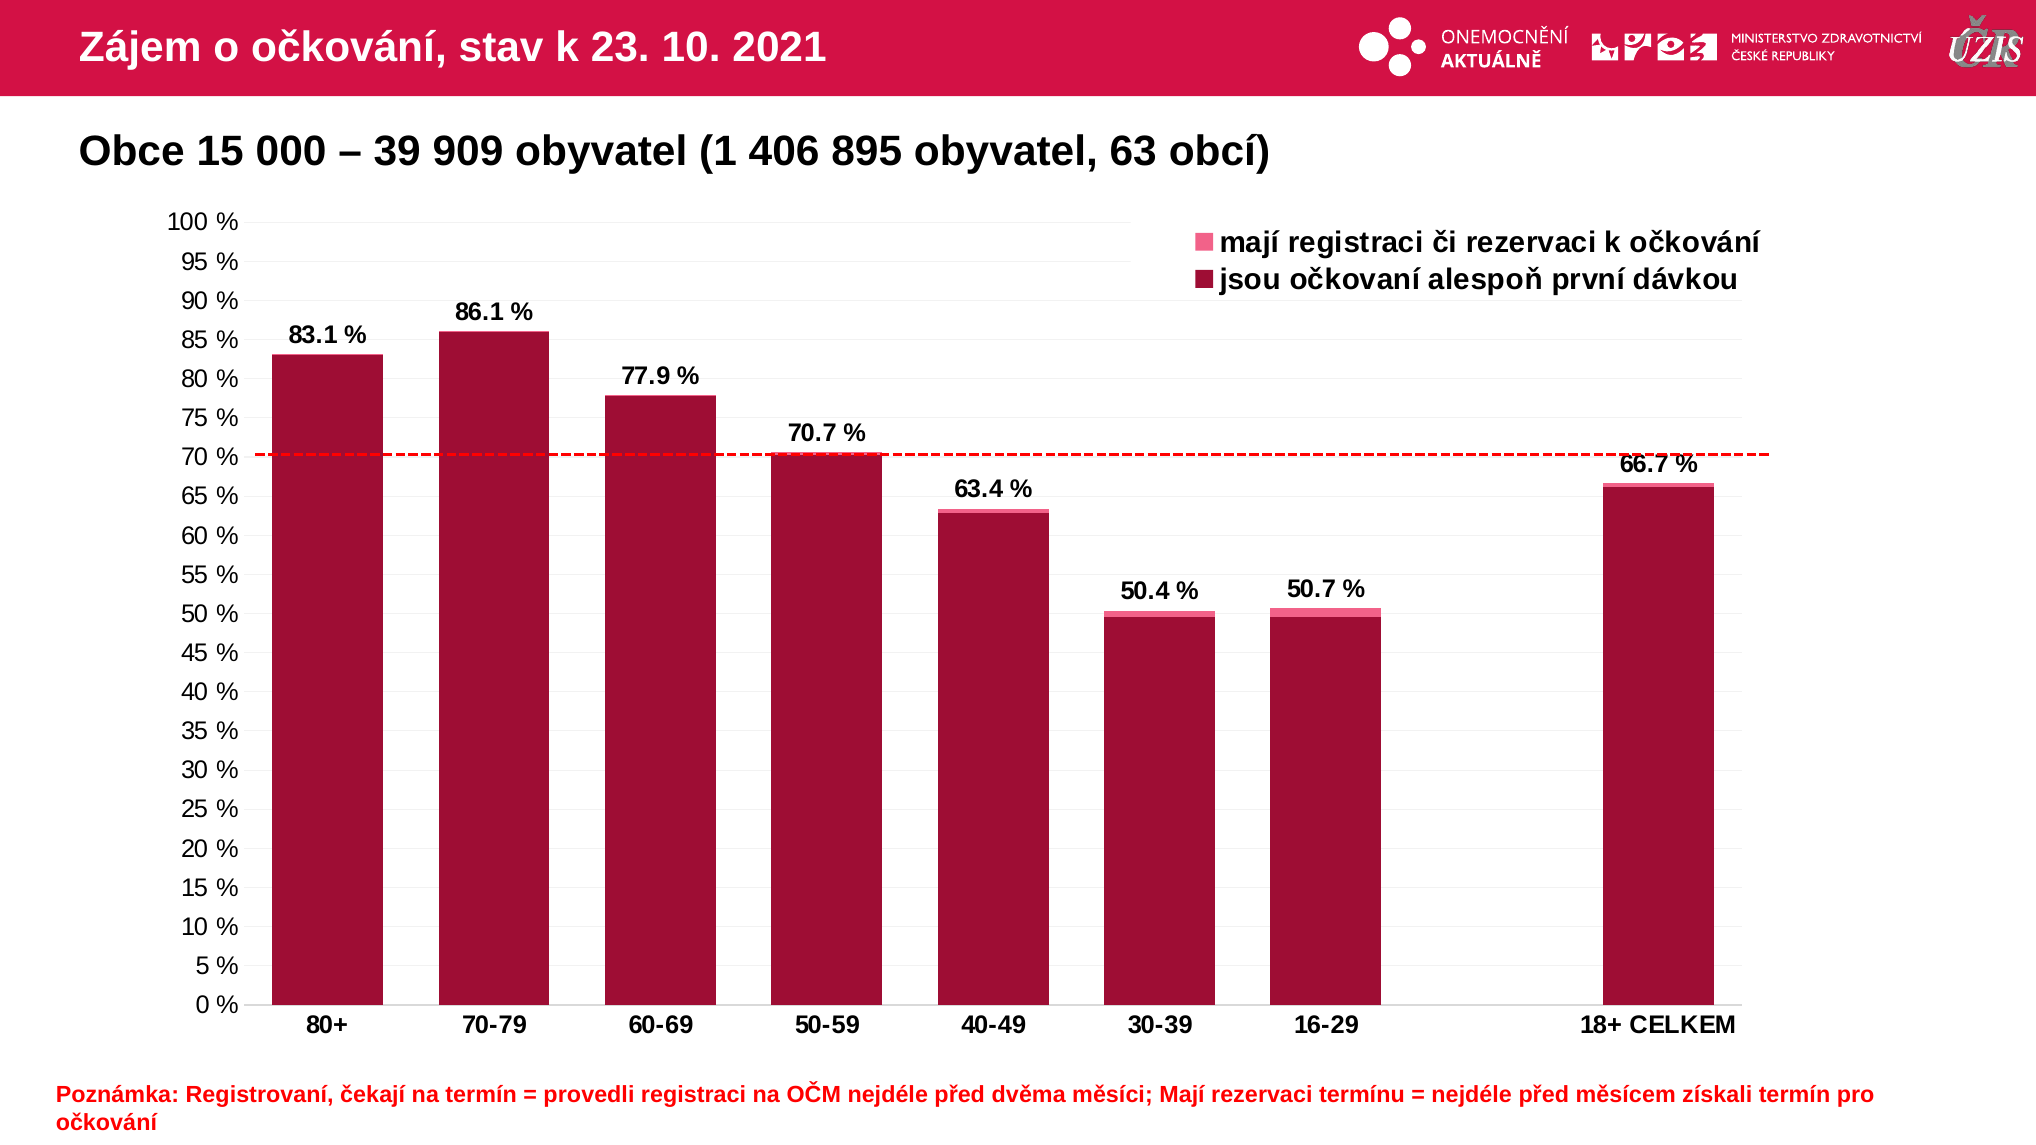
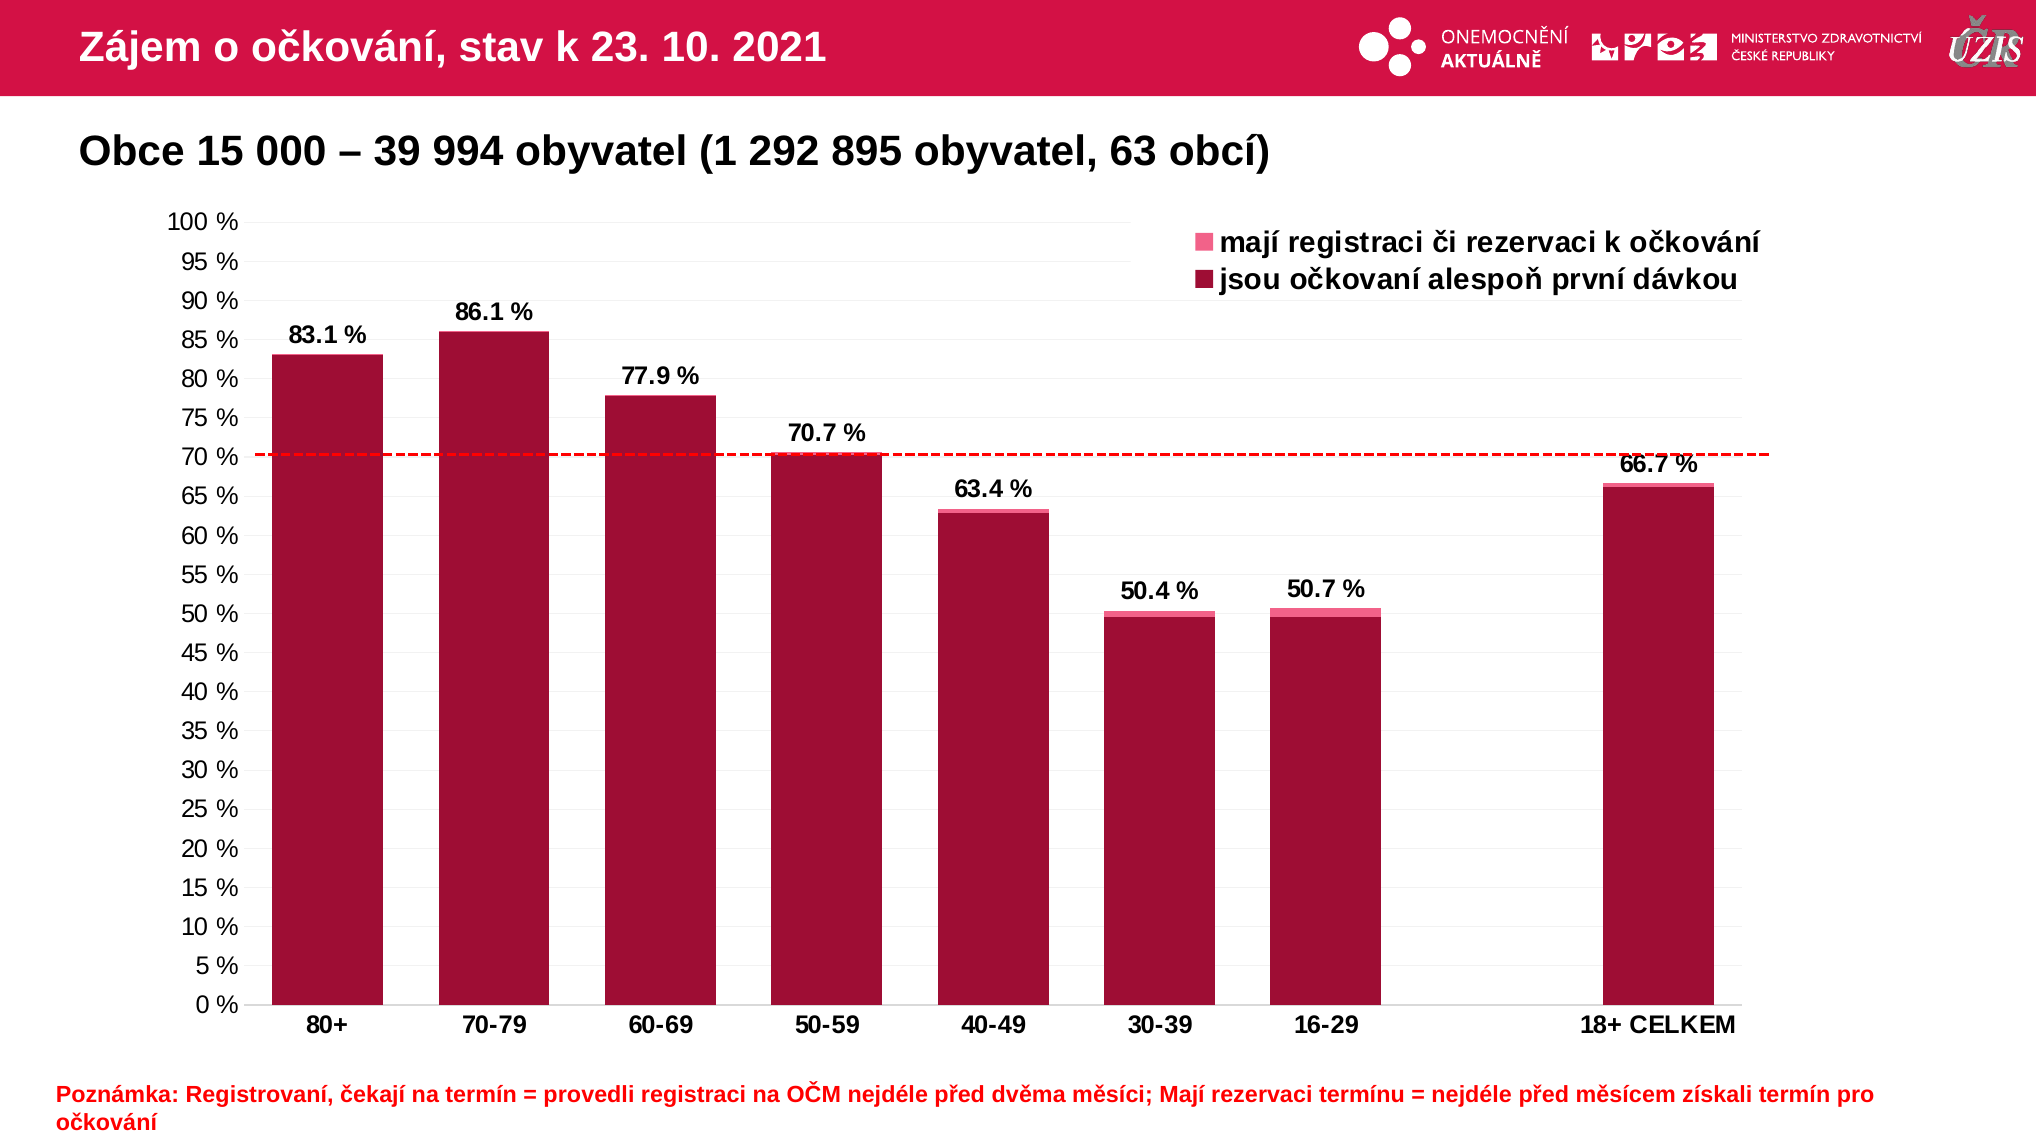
909: 909 -> 994 (468, 152)
406: 406 -> 292 (784, 152)
